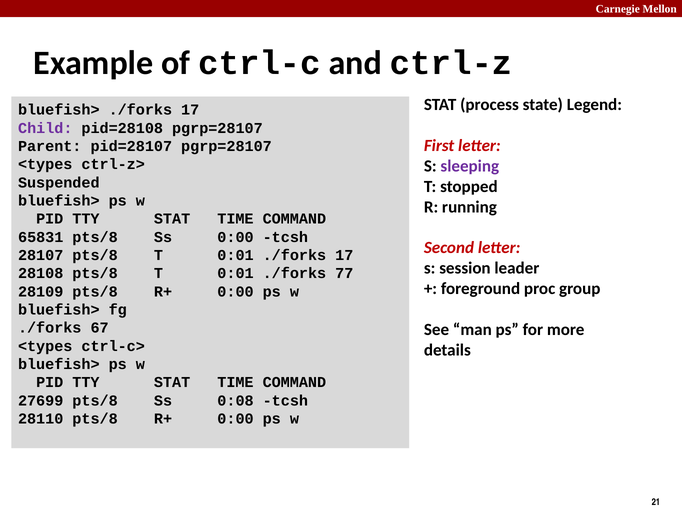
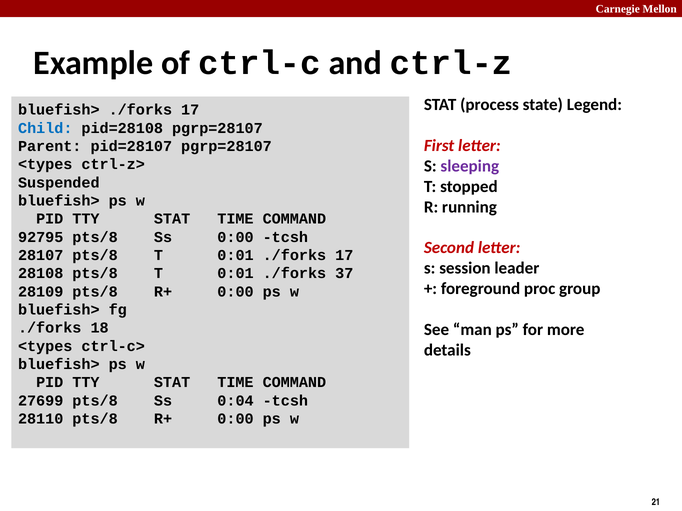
Child colour: purple -> blue (45, 128)
65831: 65831 -> 92795 (41, 237)
77: 77 -> 37 (344, 274)
67: 67 -> 18 (100, 328)
0:08: 0:08 -> 0:04 (236, 401)
